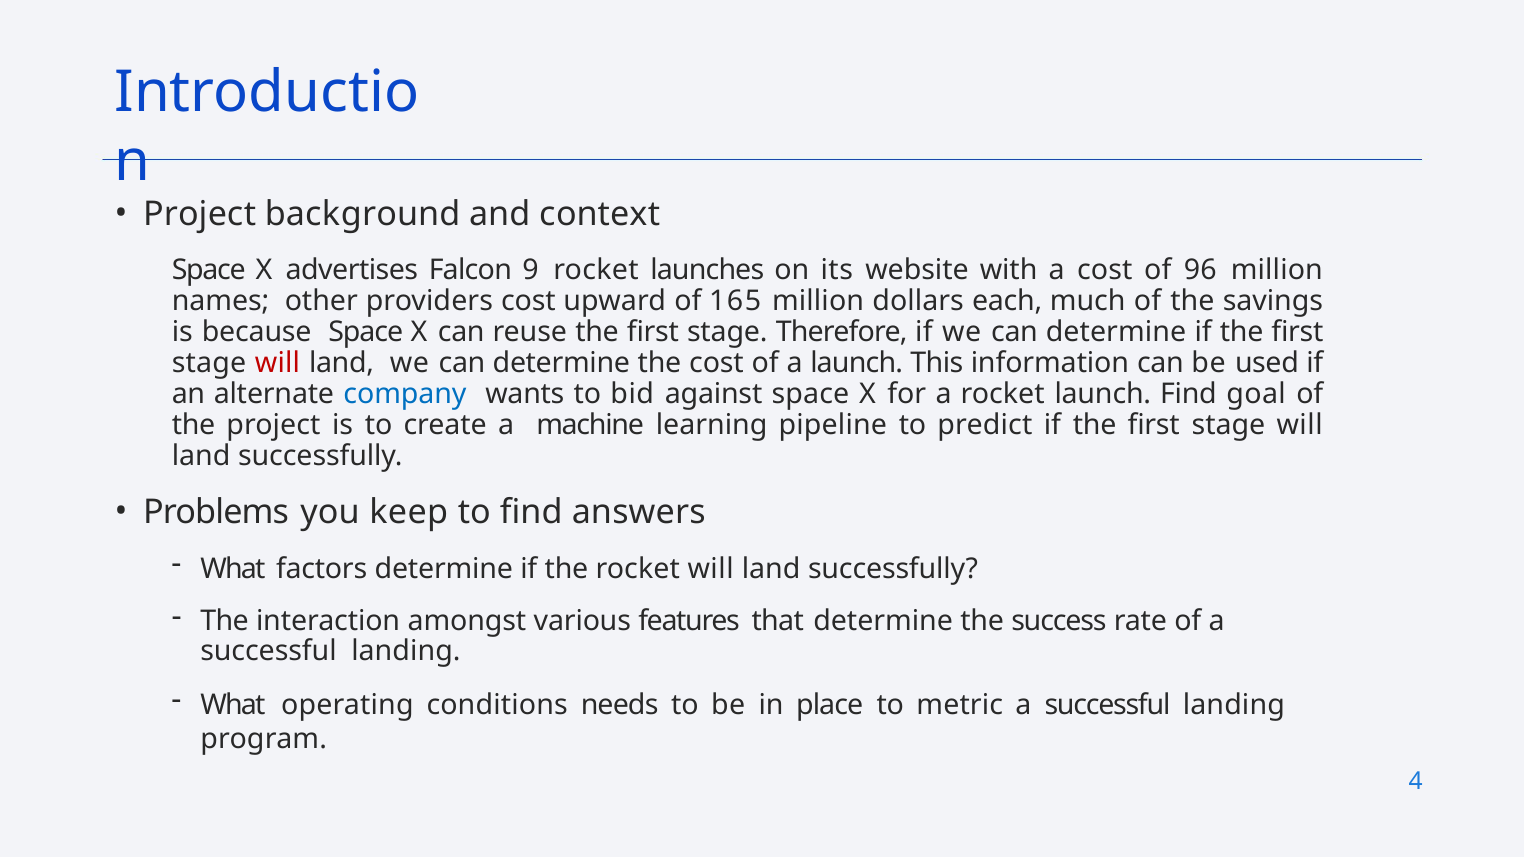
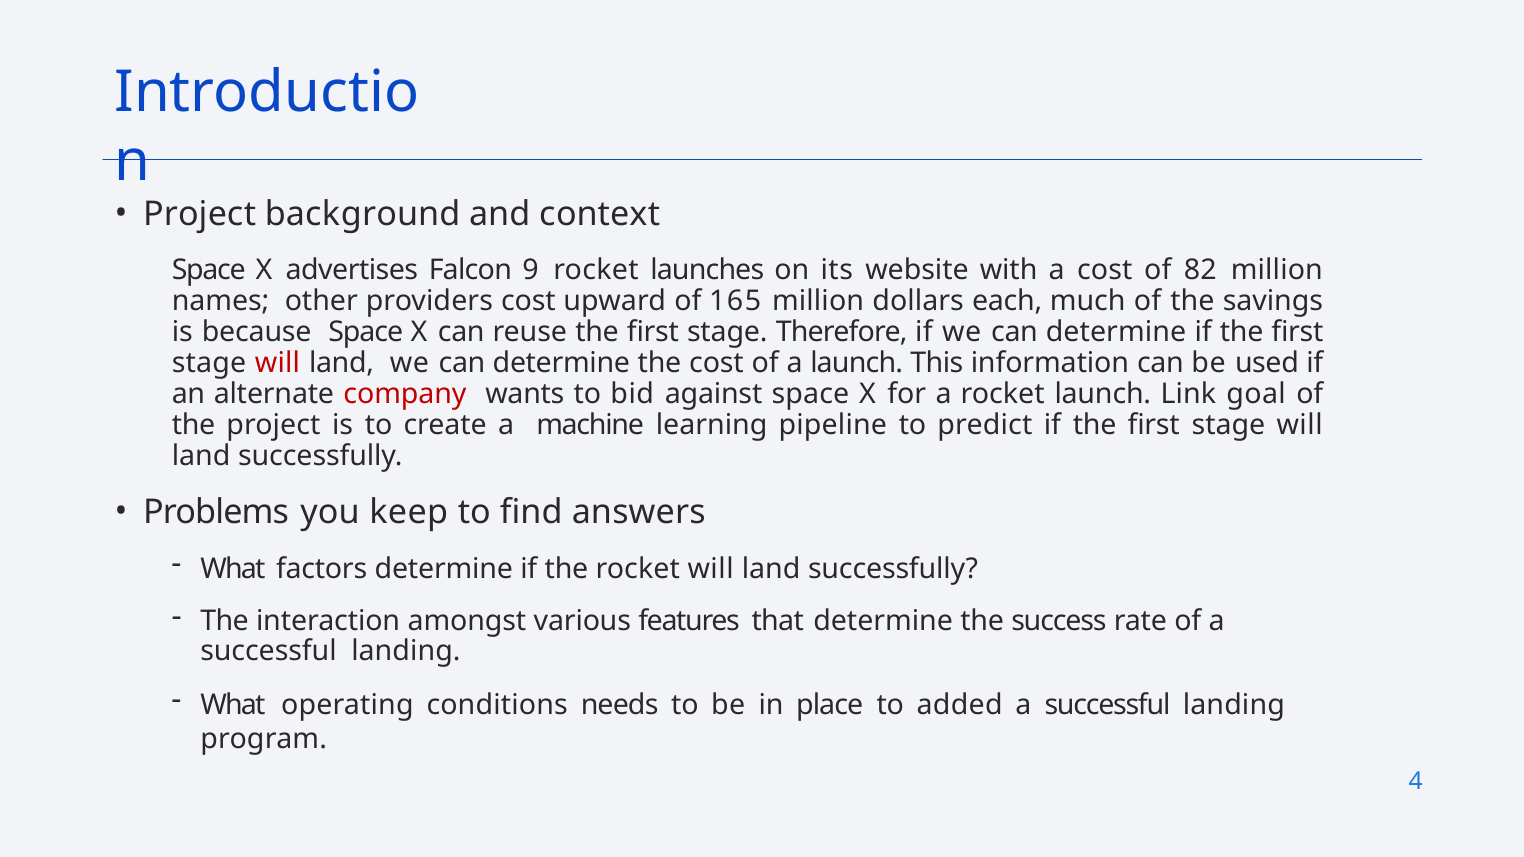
96: 96 -> 82 (1200, 270)
company colour: blue -> red (405, 394)
launch Find: Find -> Link (1188, 394)
metric: metric -> added (960, 705)
